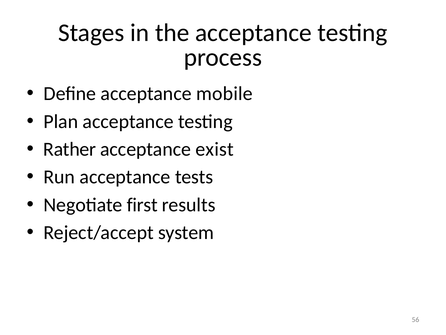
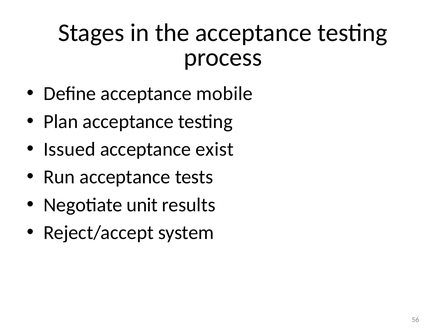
Rather: Rather -> Issued (69, 149)
first: first -> unit (142, 205)
